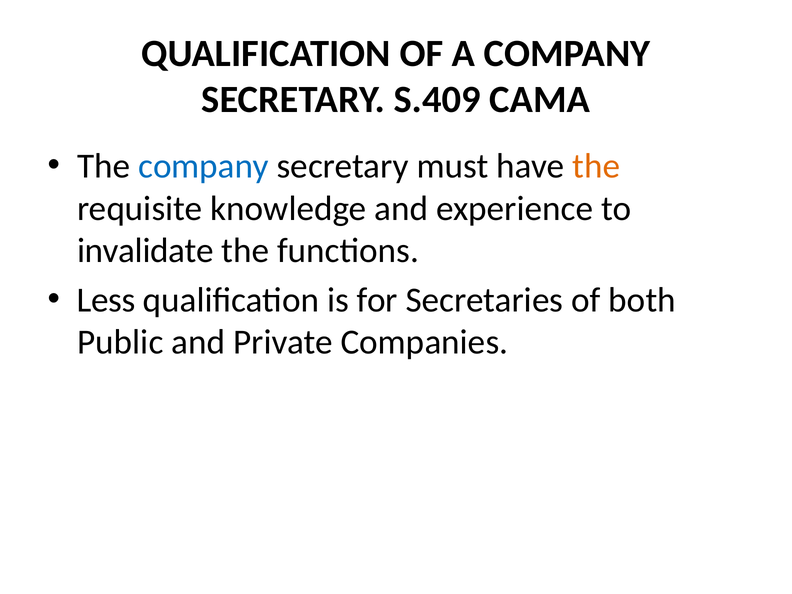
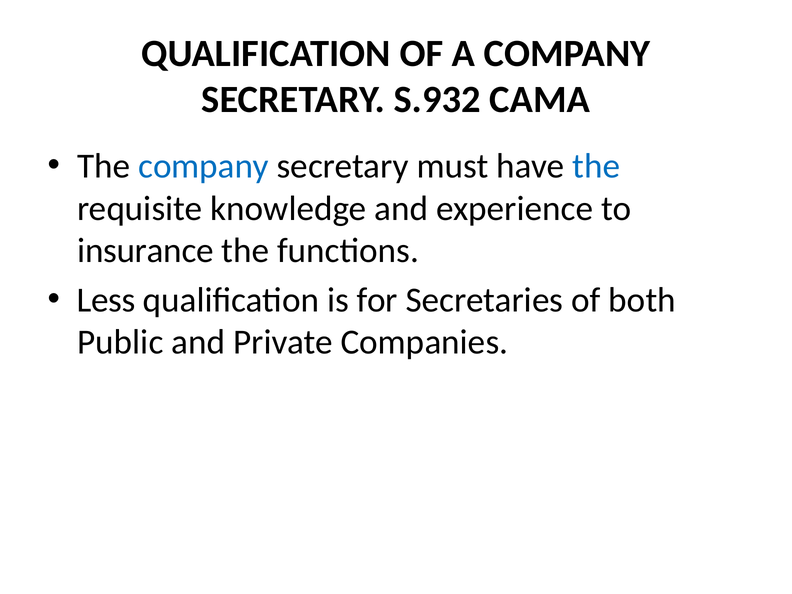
S.409: S.409 -> S.932 (437, 100)
the colour: orange -> blue (596, 166)
invalidate: invalidate -> insurance (145, 251)
